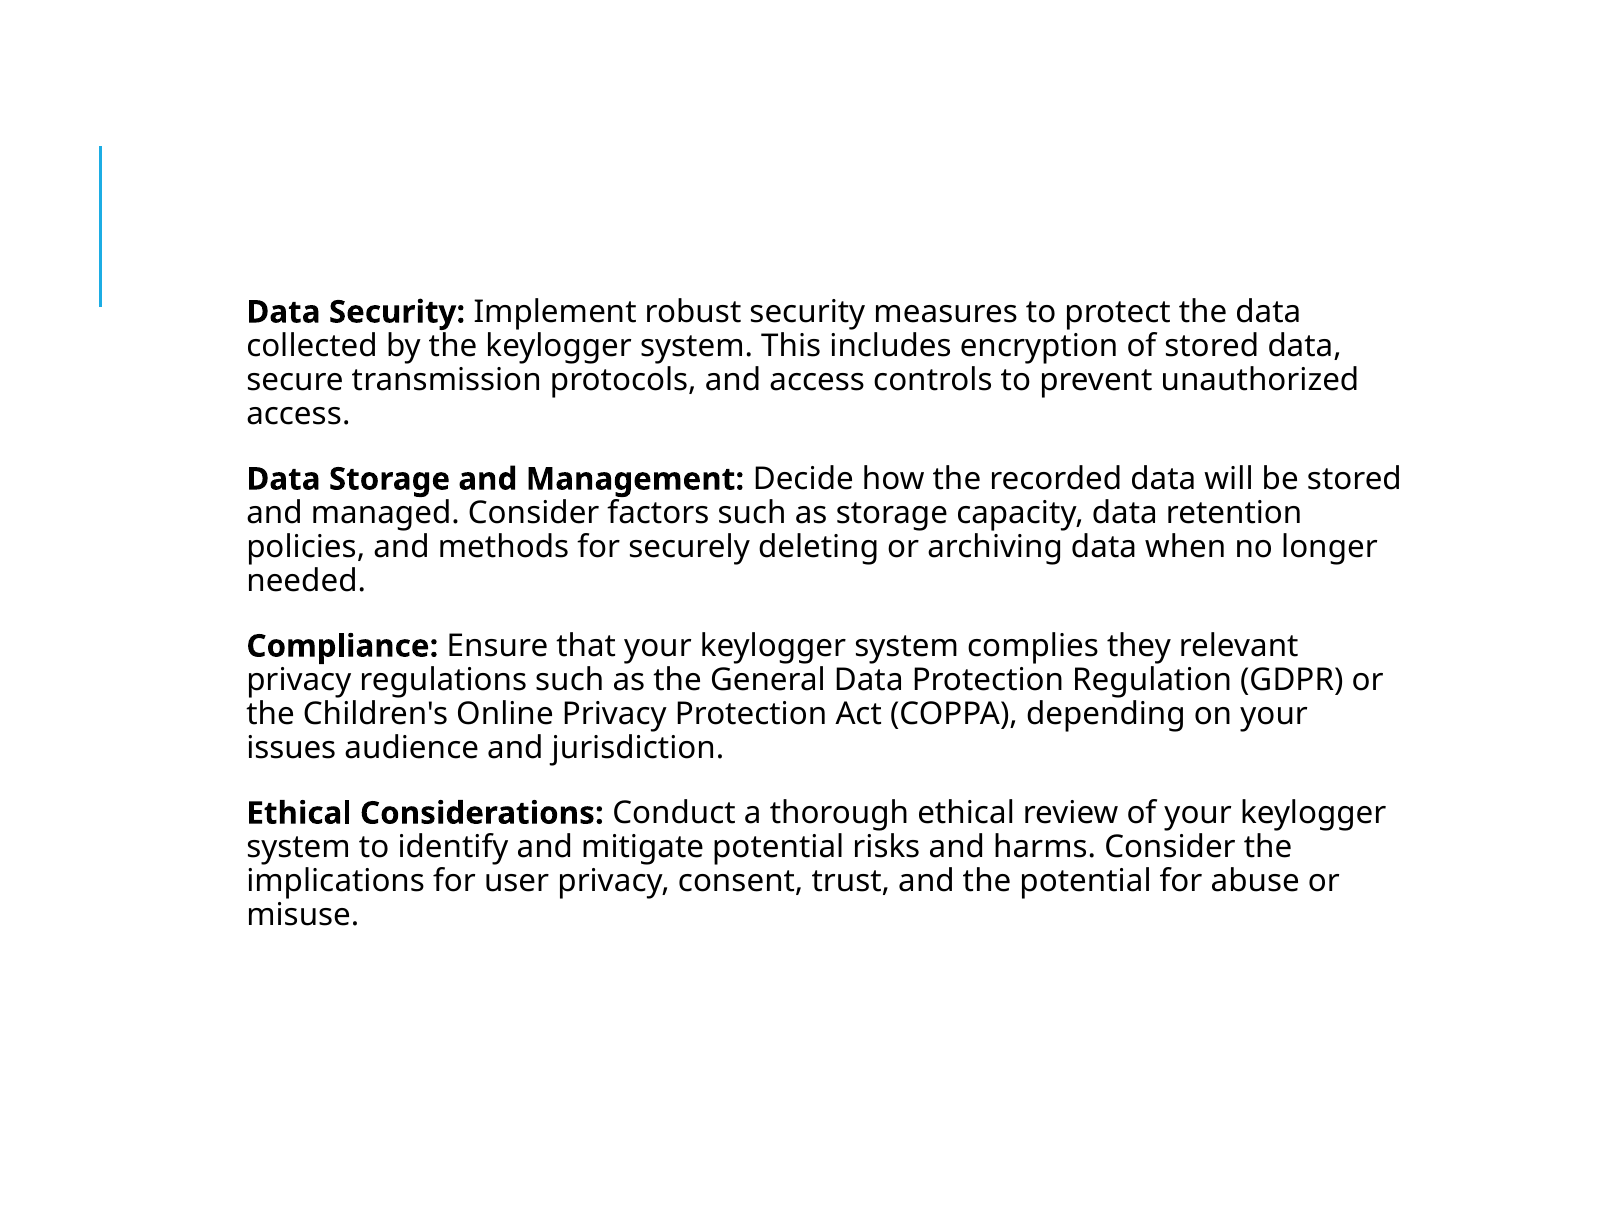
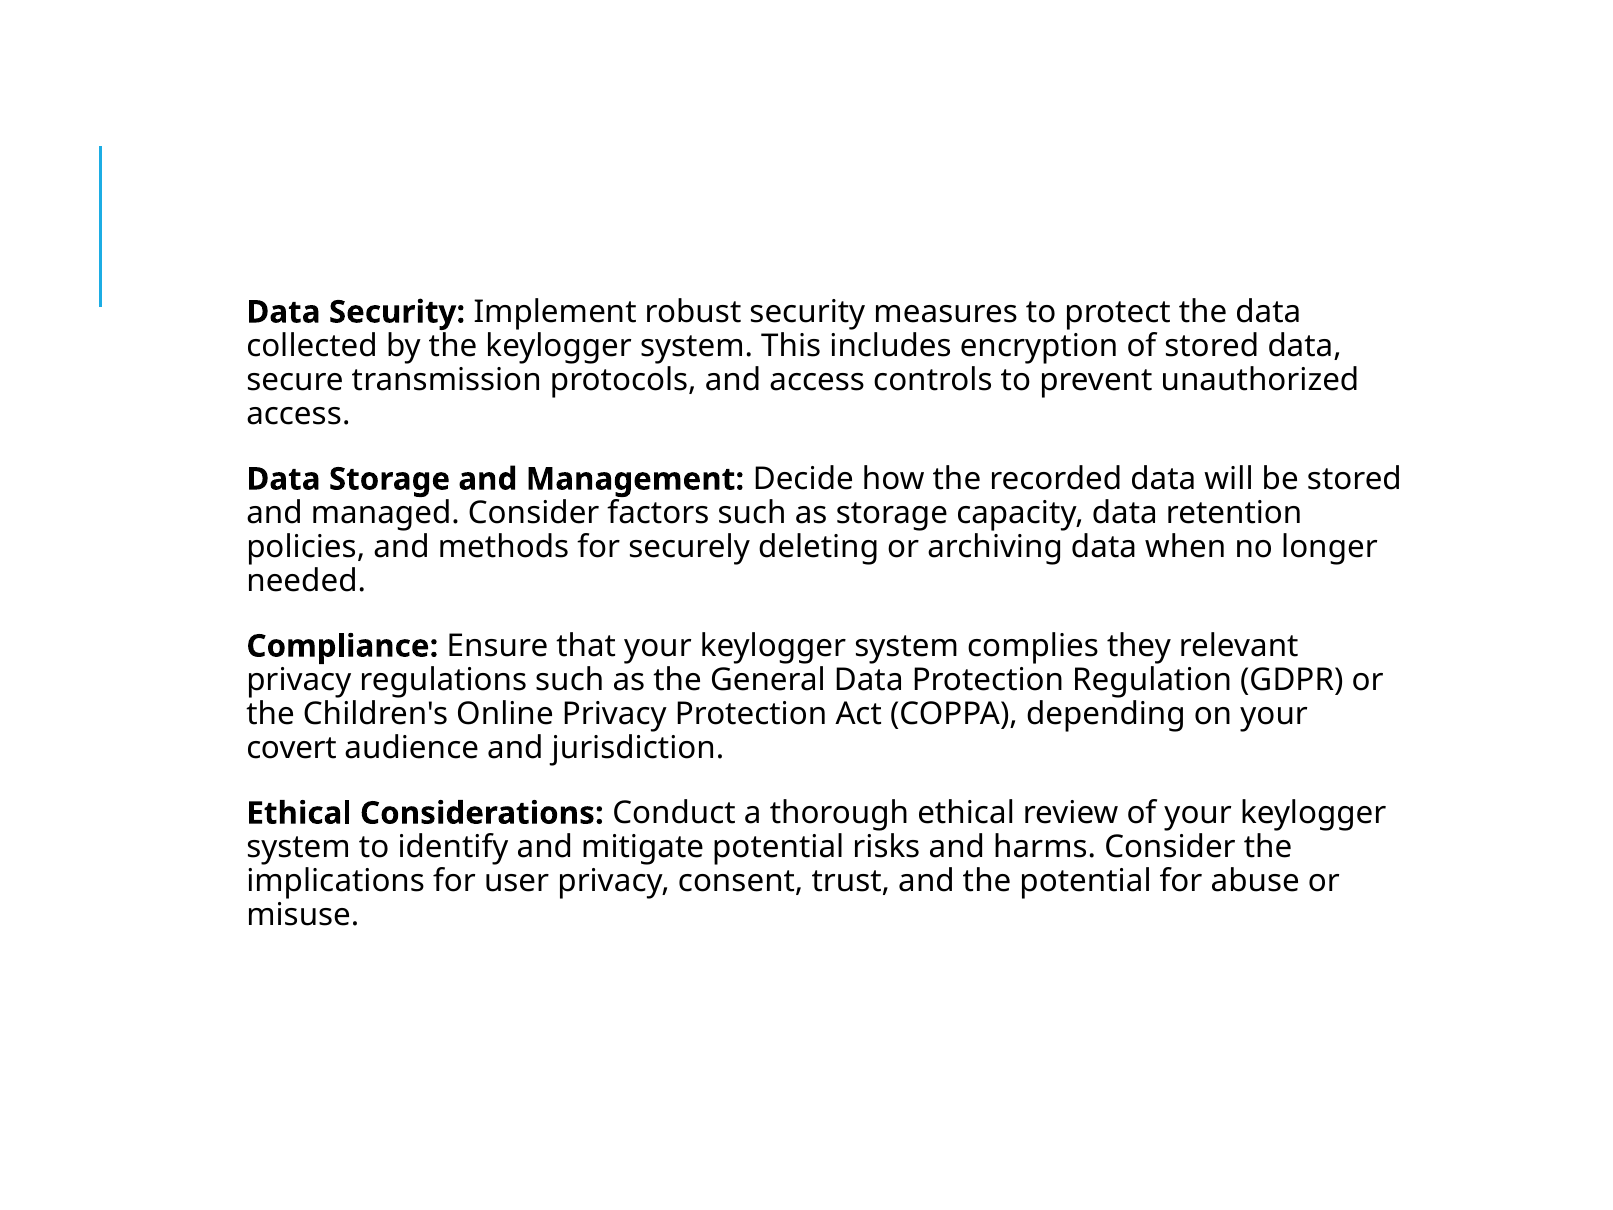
issues: issues -> covert (291, 748)
